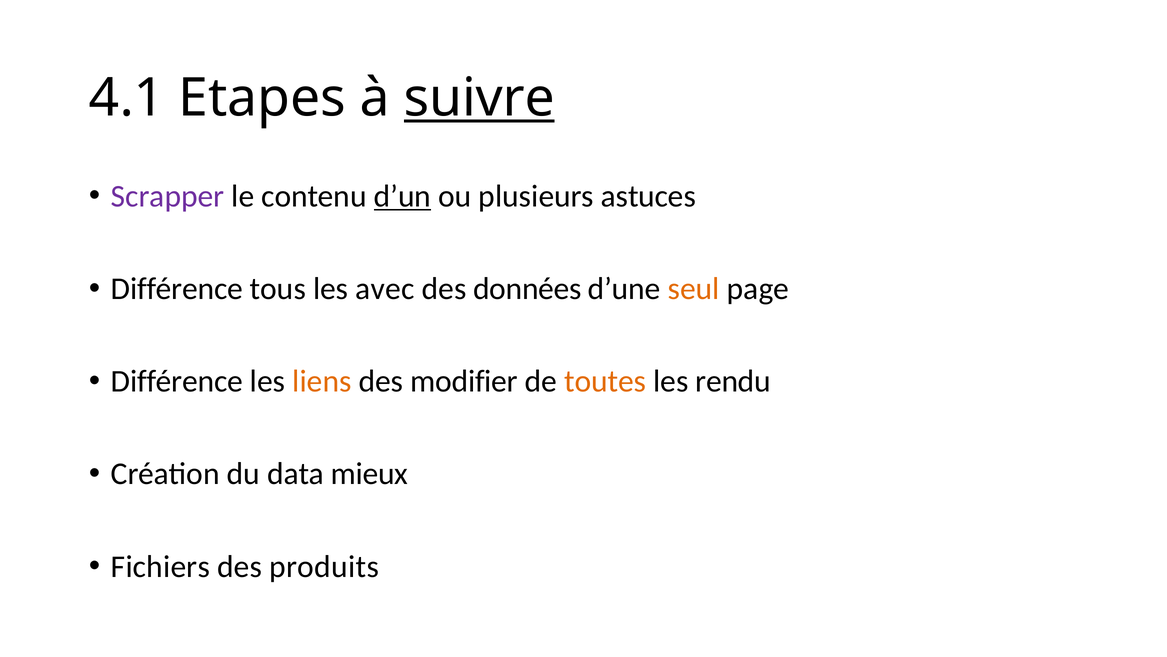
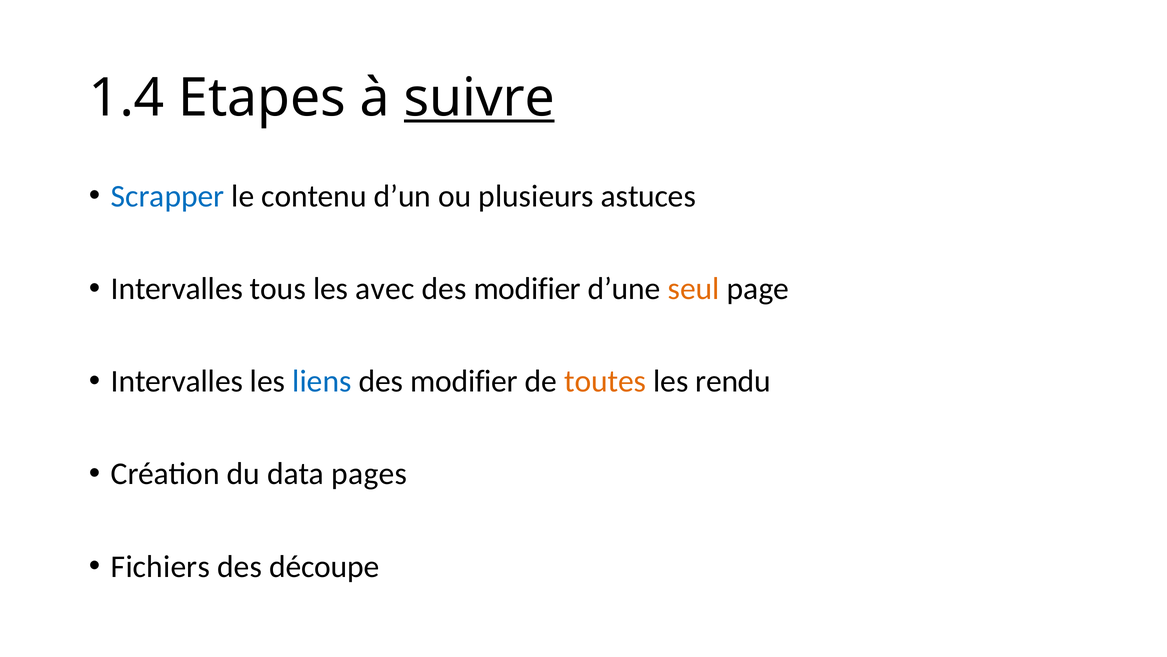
4.1: 4.1 -> 1.4 (127, 98)
Scrapper colour: purple -> blue (168, 196)
d’un underline: present -> none (402, 196)
Différence: Différence -> Intervalles (177, 289)
données: données -> modifier (527, 289)
Différence: Différence -> Intervalles (177, 381)
liens colour: orange -> blue (322, 381)
mieux: mieux -> pages (369, 474)
produits: produits -> découpe (324, 566)
